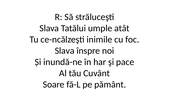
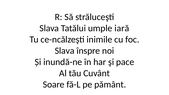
atât: atât -> iară (122, 28)
